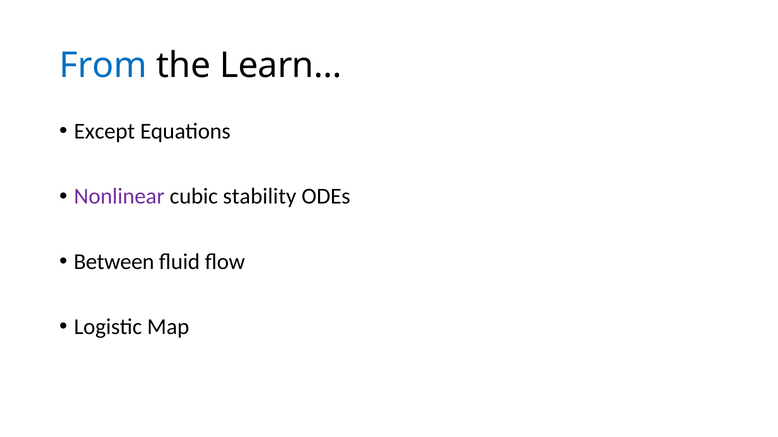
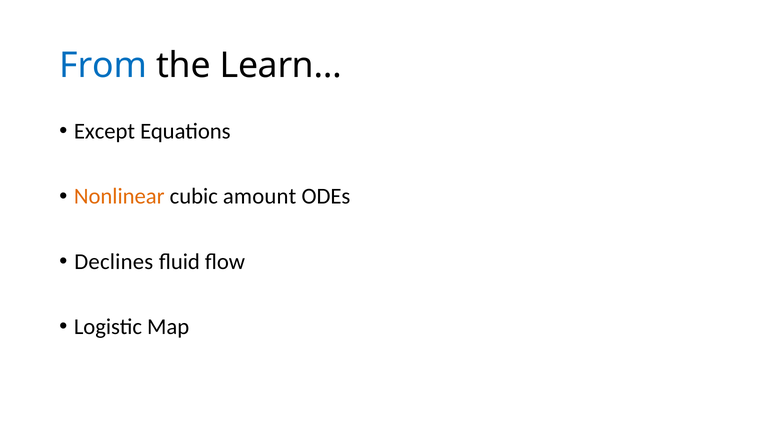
Nonlinear colour: purple -> orange (119, 197)
stability: stability -> amount (260, 197)
Between: Between -> Declines (114, 262)
